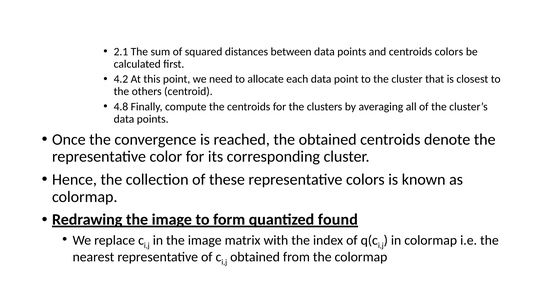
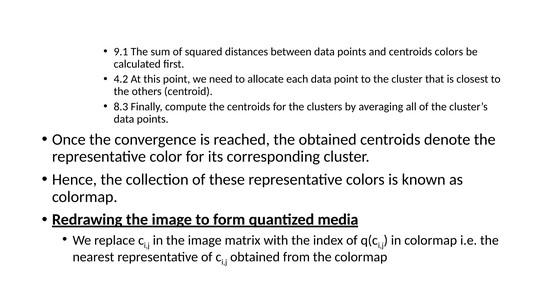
2.1: 2.1 -> 9.1 (121, 52)
4.8: 4.8 -> 8.3 (121, 107)
found: found -> media (338, 220)
